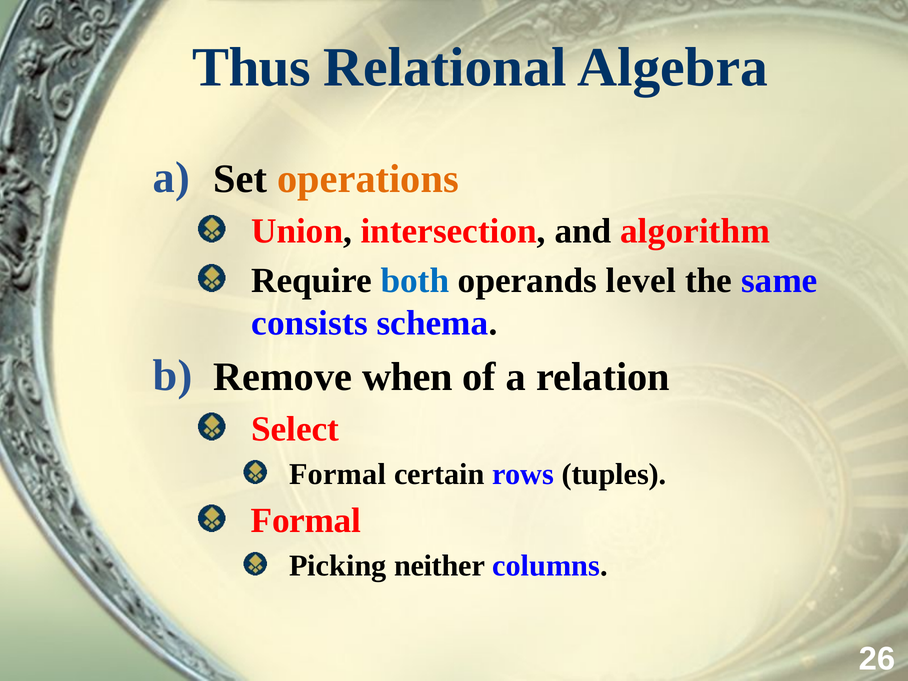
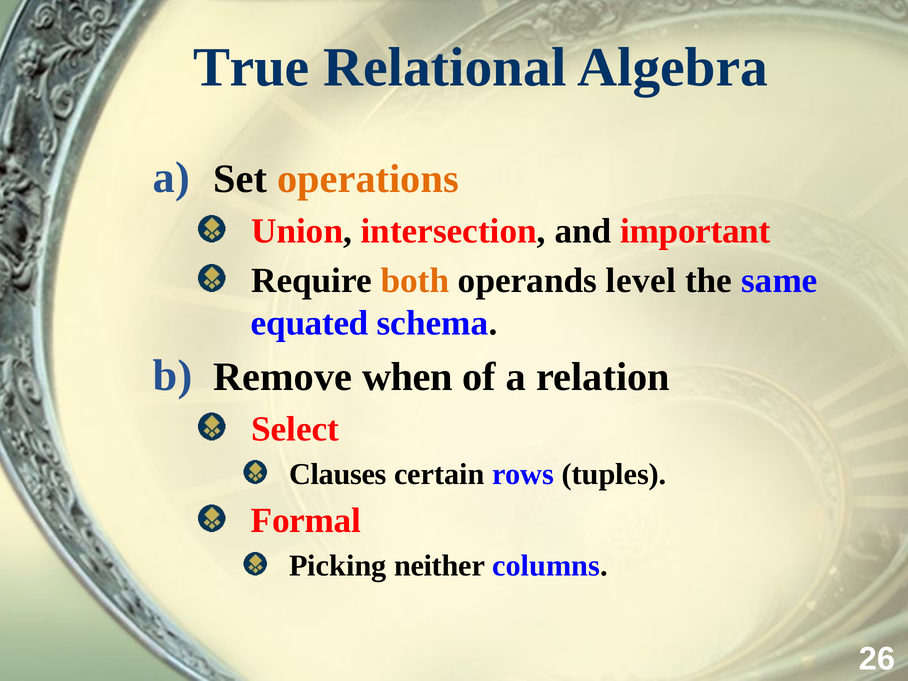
Thus: Thus -> True (251, 67)
algorithm: algorithm -> important (695, 231)
both colour: blue -> orange (415, 281)
consists: consists -> equated (310, 323)
Formal: Formal -> Clauses (338, 474)
